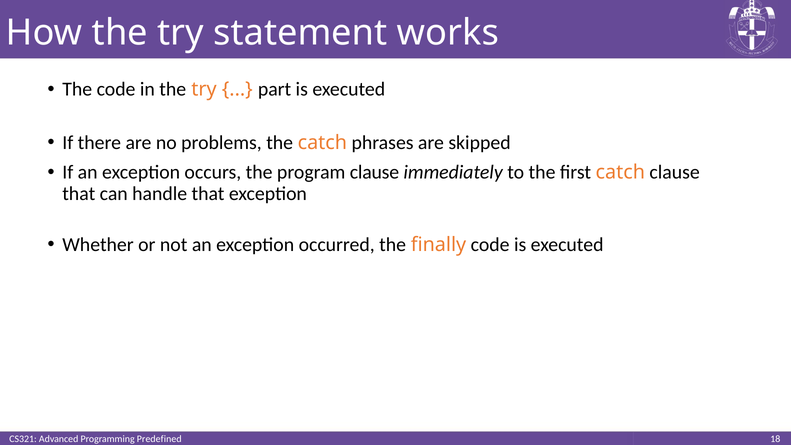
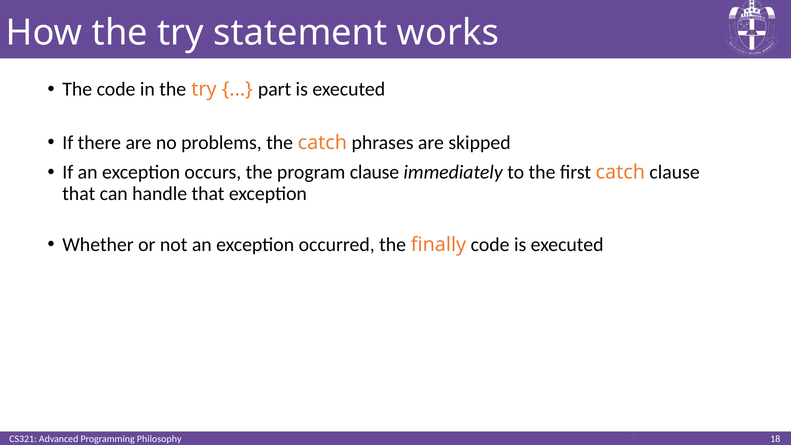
Predefined: Predefined -> Philosophy (159, 439)
